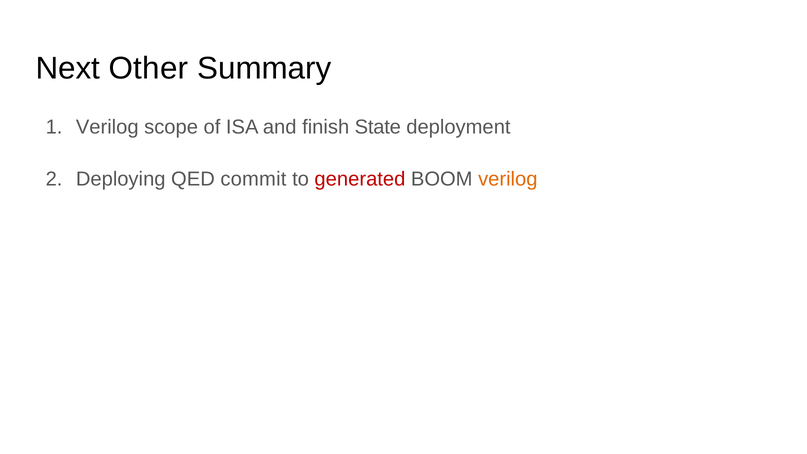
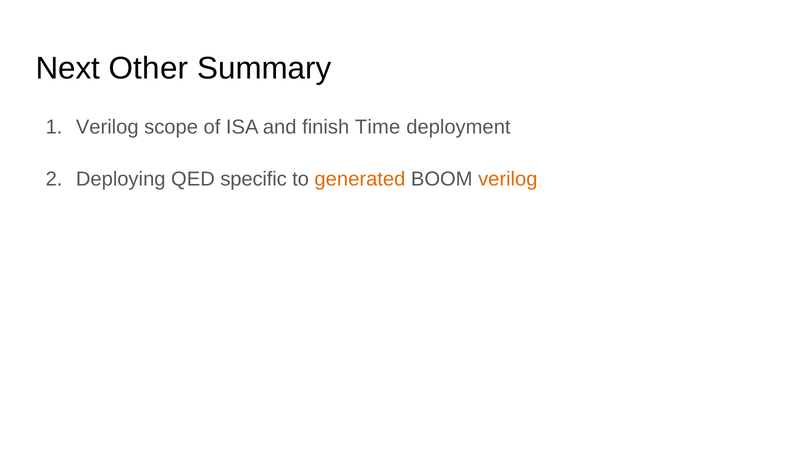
State: State -> Time (378, 127)
commit: commit -> specific (254, 179)
generated colour: red -> orange (360, 179)
